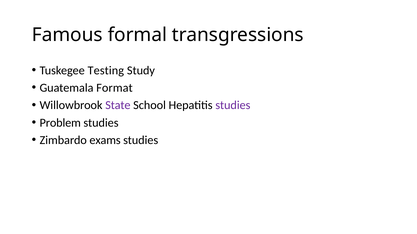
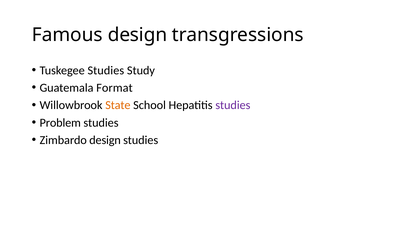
Famous formal: formal -> design (137, 35)
Tuskegee Testing: Testing -> Studies (106, 71)
State colour: purple -> orange (118, 105)
Zimbardo exams: exams -> design (105, 140)
